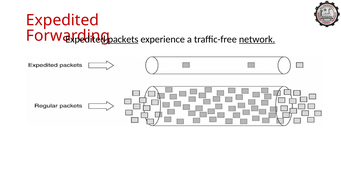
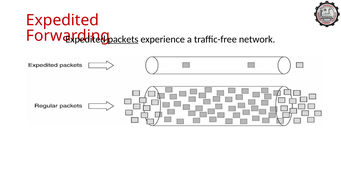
network underline: present -> none (257, 39)
